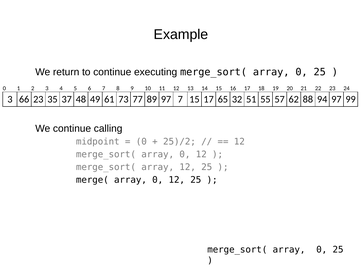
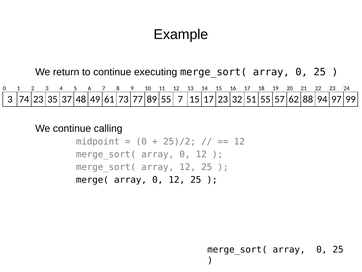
66: 66 -> 74 (24, 99)
89 97: 97 -> 55 (166, 99)
17 65: 65 -> 23 (223, 99)
